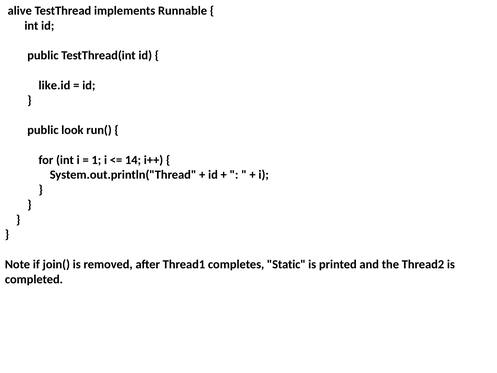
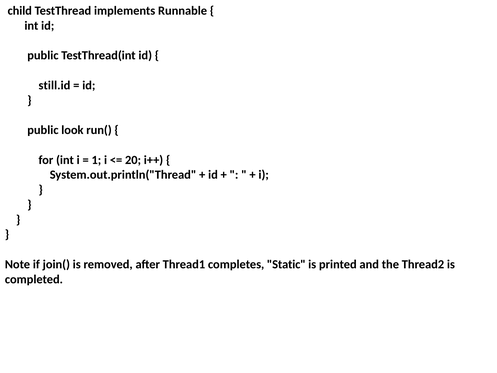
alive: alive -> child (20, 11)
like.id: like.id -> still.id (54, 85)
14: 14 -> 20 (133, 160)
